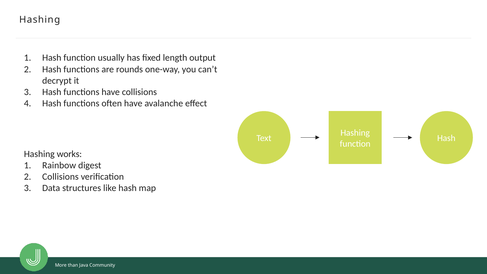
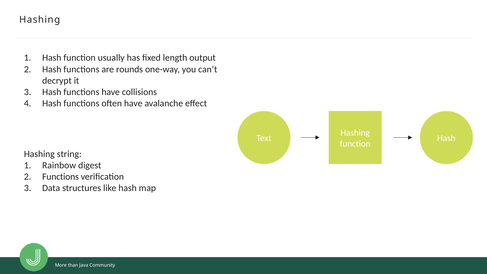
works: works -> string (69, 154)
Collisions: Collisions -> Functions (61, 177)
